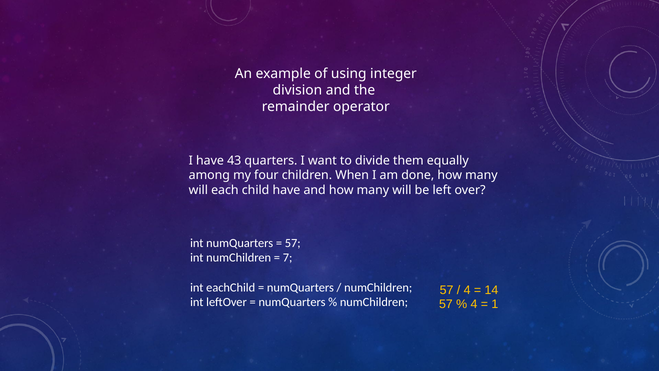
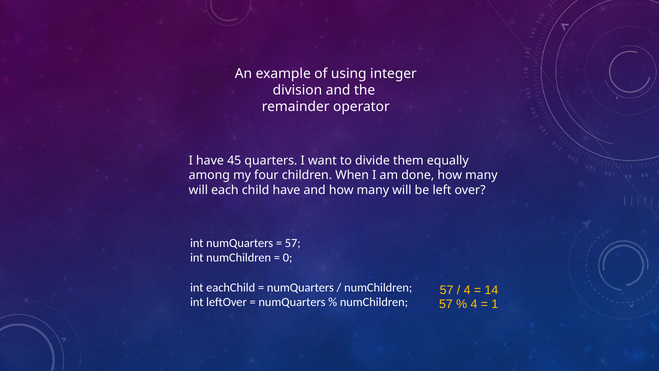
43: 43 -> 45 (234, 160)
7: 7 -> 0 (288, 258)
